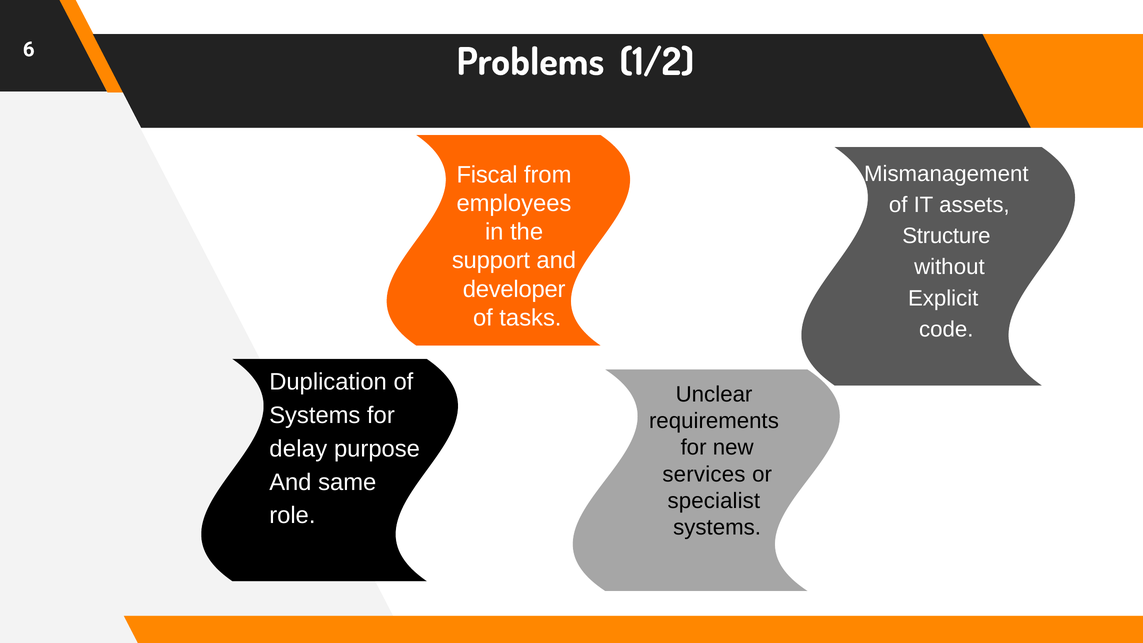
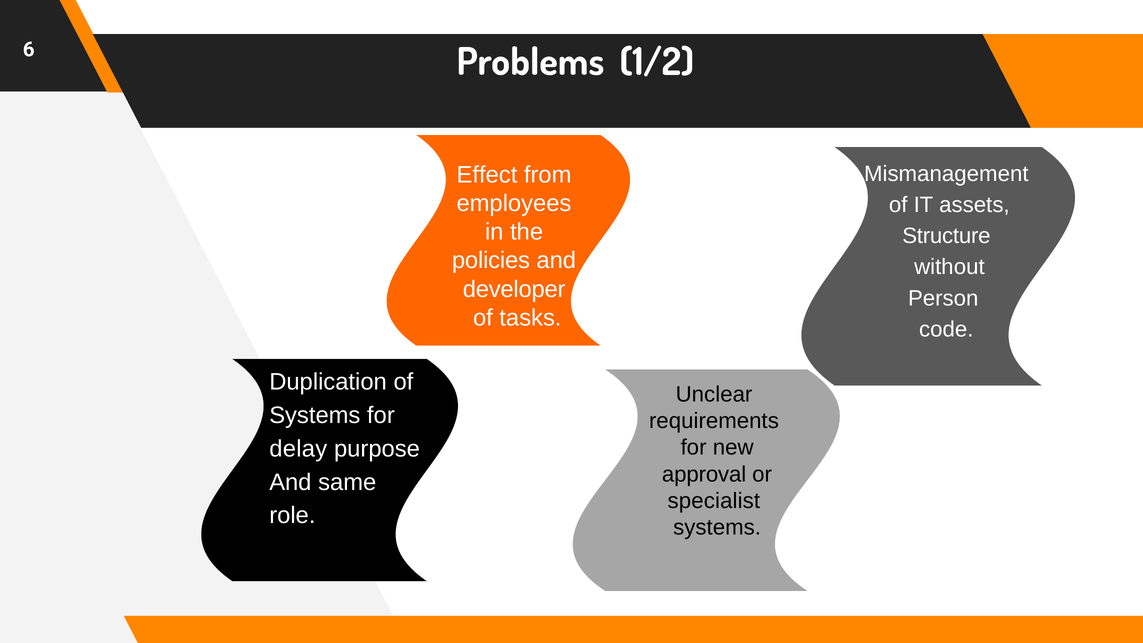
Fiscal: Fiscal -> Effect (487, 175)
support: support -> policies (491, 261)
Explicit: Explicit -> Person (943, 298)
services: services -> approval (704, 474)
